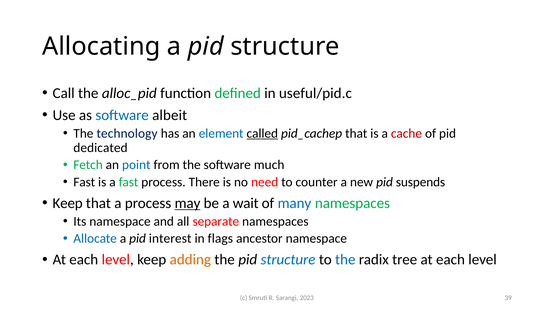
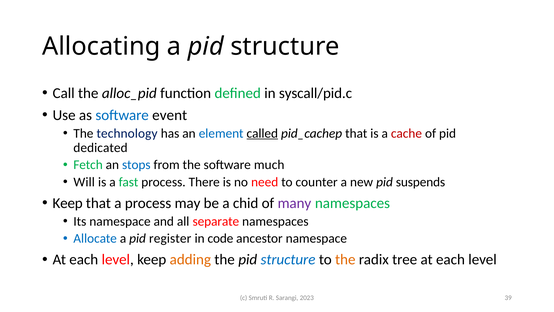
useful/pid.c: useful/pid.c -> syscall/pid.c (315, 93)
albeit: albeit -> event (170, 115)
point: point -> stops (136, 165)
Fast: Fast -> Will (84, 182)
may underline: present -> none (187, 203)
wait: wait -> chid (246, 203)
many colour: blue -> purple (294, 203)
interest: interest -> register (170, 238)
flags: flags -> code (220, 238)
the colour: blue -> orange (345, 259)
